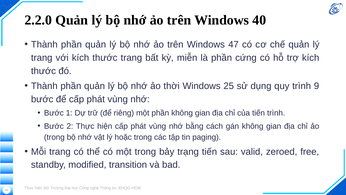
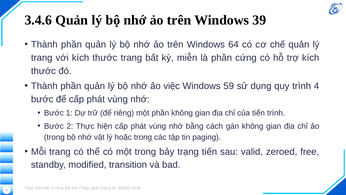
2.2.0: 2.2.0 -> 3.4.6 (38, 20)
40: 40 -> 39 (259, 20)
47: 47 -> 64 (233, 44)
thời: thời -> việc (172, 86)
25: 25 -> 59 (229, 86)
9: 9 -> 4 (316, 86)
